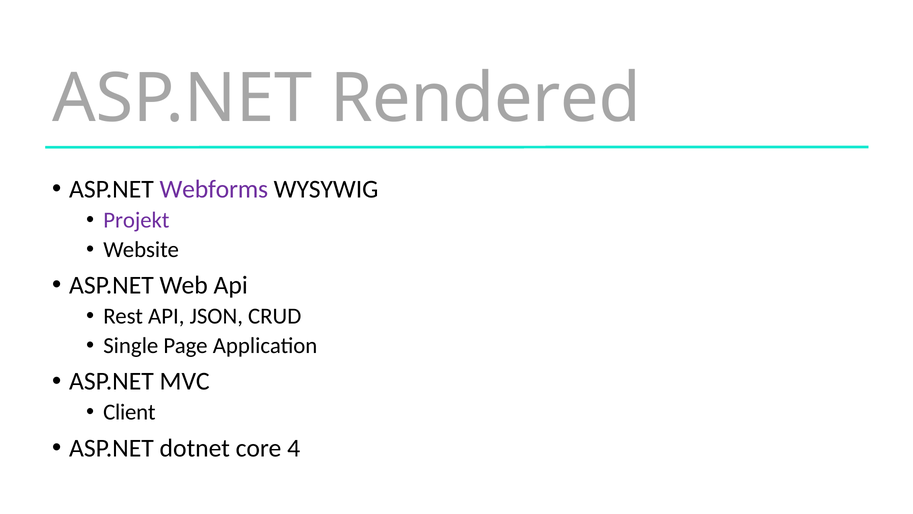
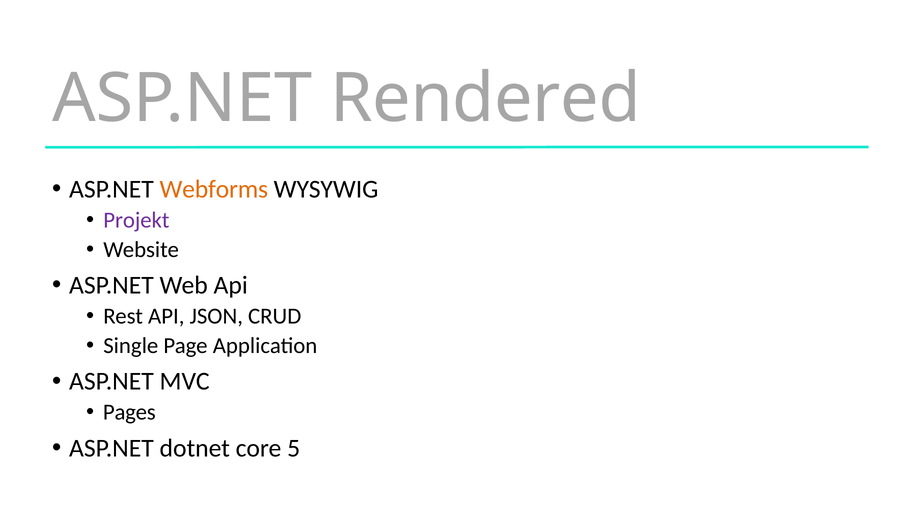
Webforms colour: purple -> orange (214, 189)
Client: Client -> Pages (129, 412)
4: 4 -> 5 (294, 448)
